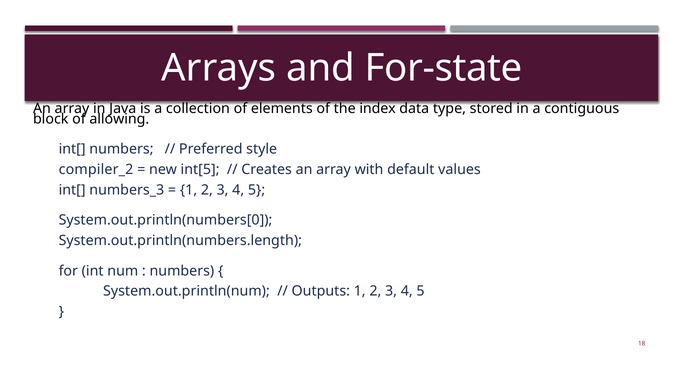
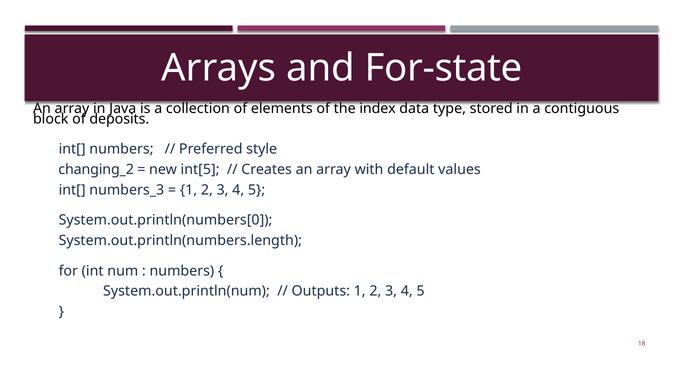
allowing: allowing -> deposits (119, 119)
compiler_2: compiler_2 -> changing_2 (96, 170)
